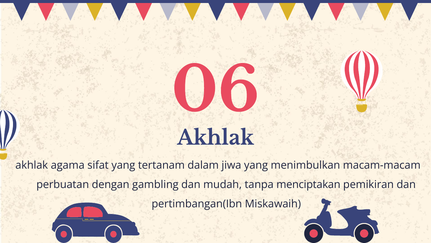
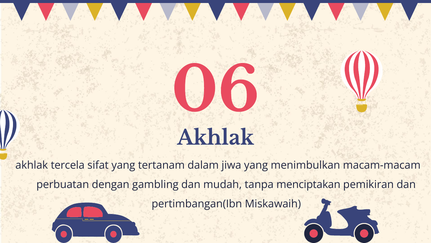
agama: agama -> tercela (68, 165)
